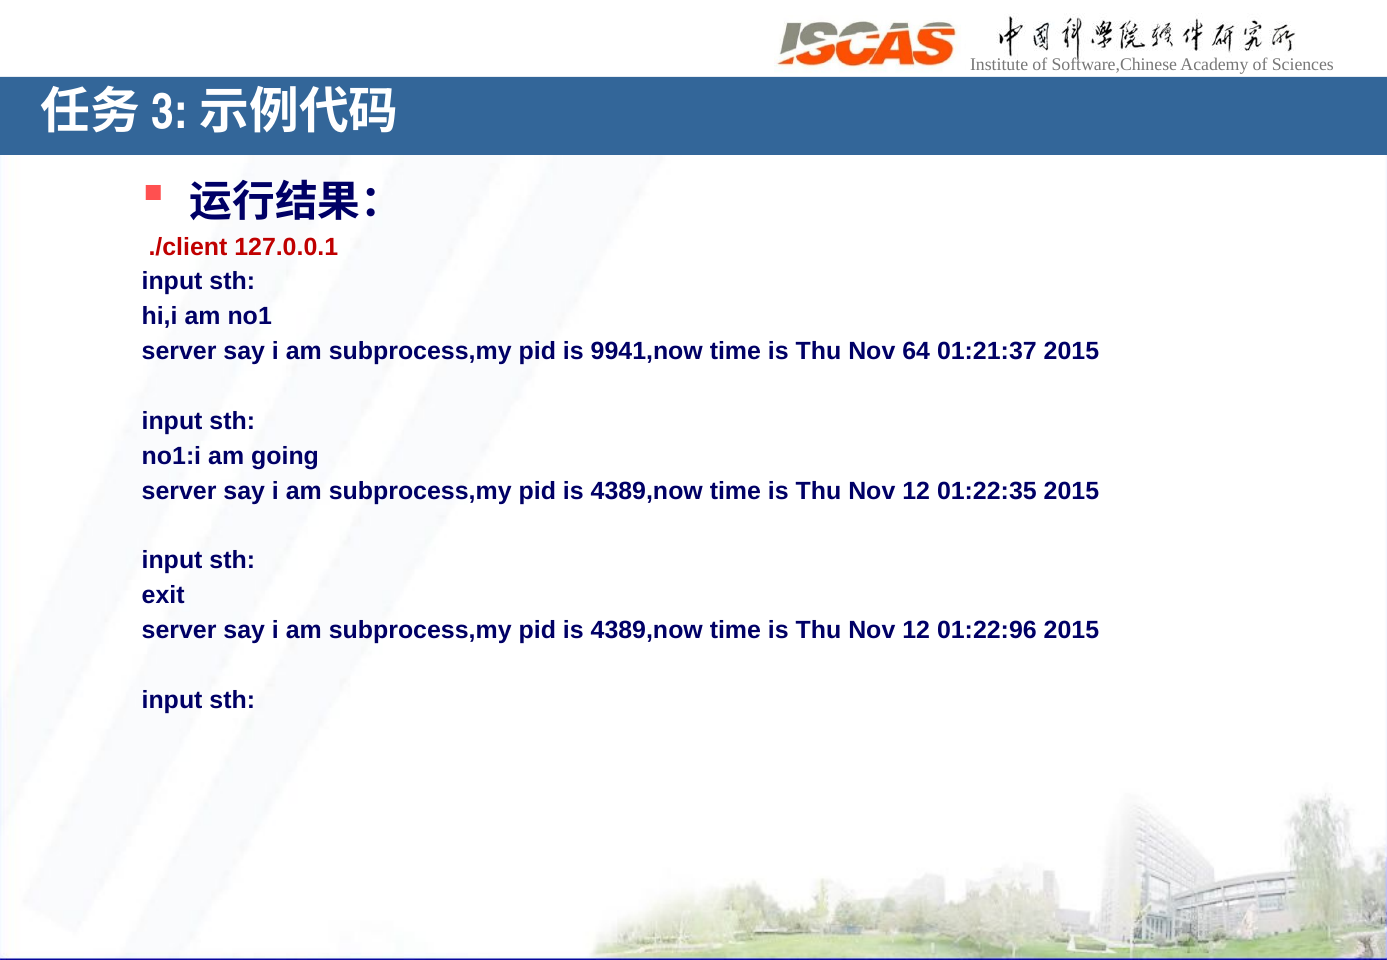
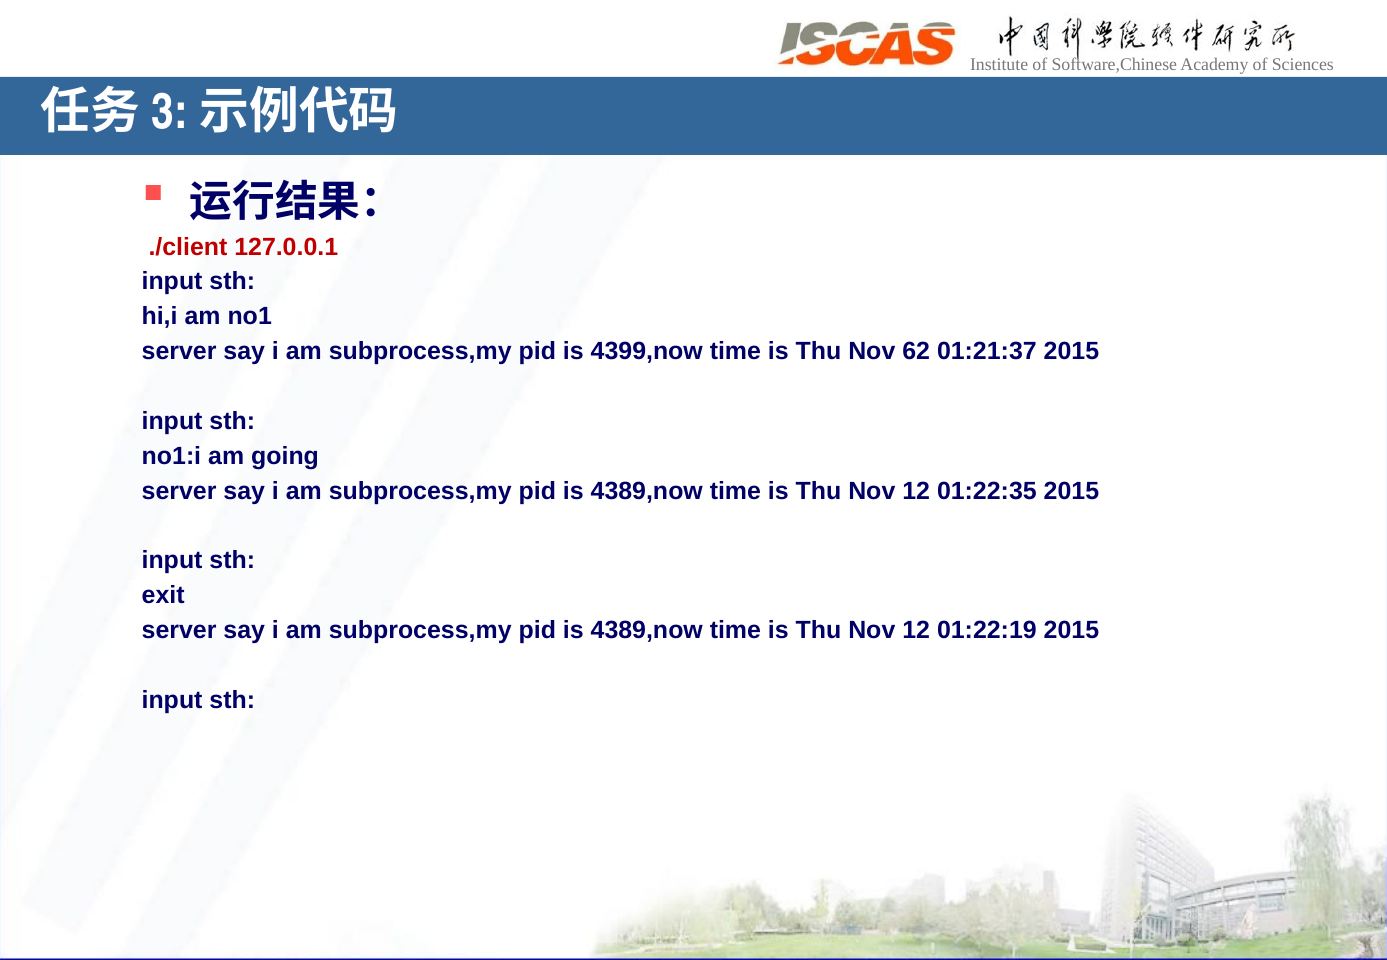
9941,now: 9941,now -> 4399,now (647, 352)
64: 64 -> 62 (916, 352)
01:22:96: 01:22:96 -> 01:22:19 (987, 631)
